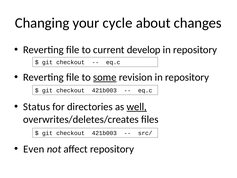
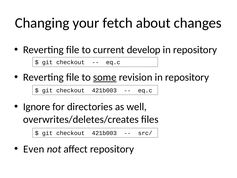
cycle: cycle -> fetch (118, 23)
Status: Status -> Ignore (37, 107)
well underline: present -> none (137, 107)
